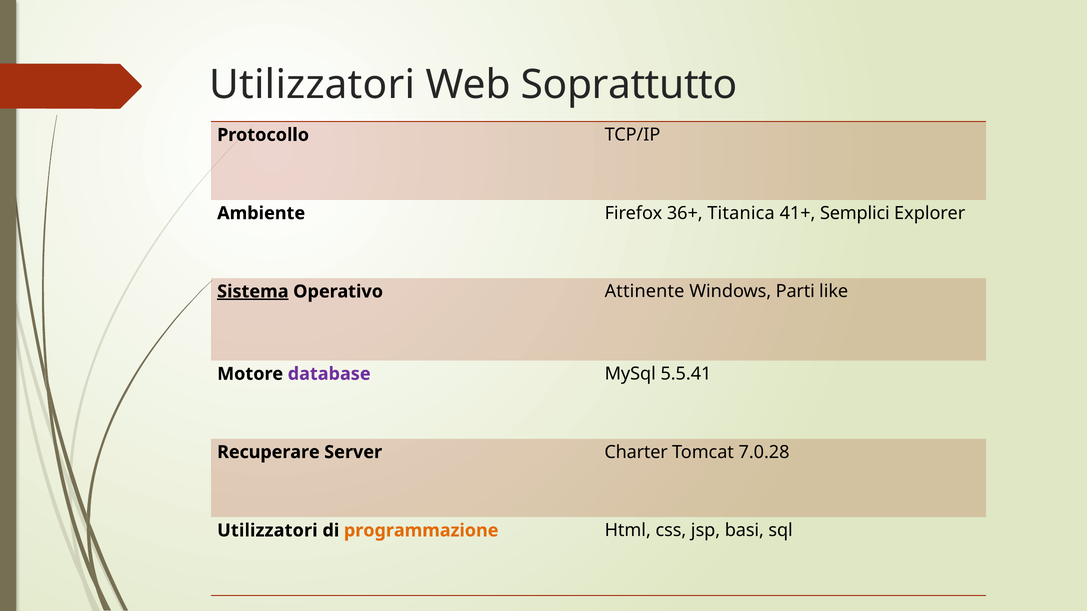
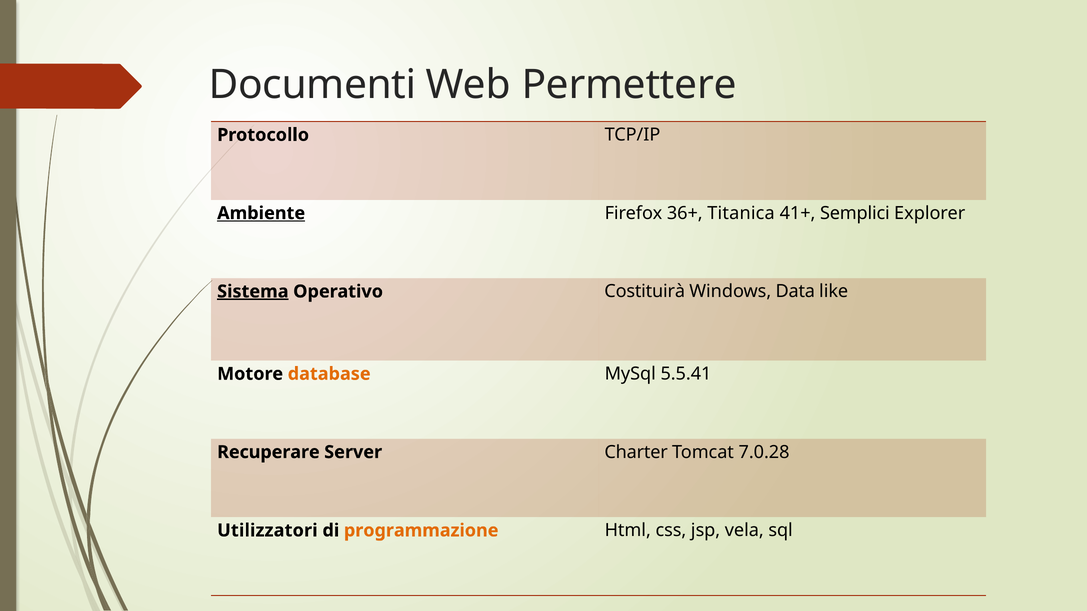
Utilizzatori: Utilizzatori -> Documenti (313, 85)
Soprattutto: Soprattutto -> Permettere (629, 85)
Ambiente underline: none -> present (261, 213)
Attinente: Attinente -> Costituirà (645, 292)
Parti: Parti -> Data (795, 292)
database colour: purple -> orange (329, 374)
basi: basi -> vela (744, 531)
